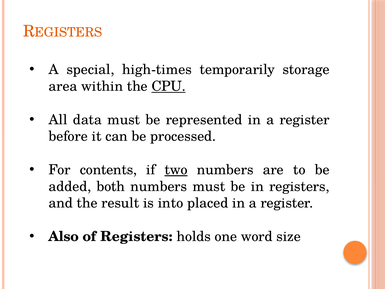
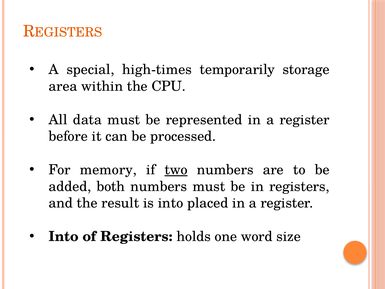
CPU underline: present -> none (169, 86)
contents: contents -> memory (108, 170)
Also: Also -> Into (64, 236)
